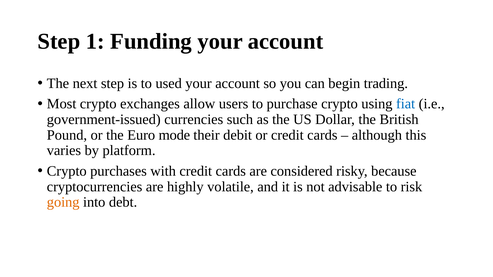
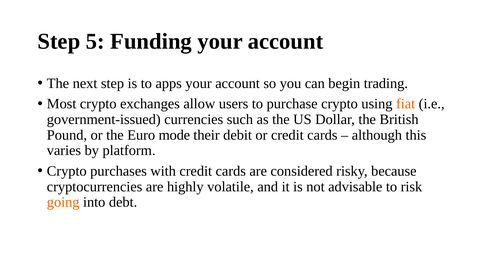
1: 1 -> 5 (95, 41)
used: used -> apps (169, 83)
fiat colour: blue -> orange (406, 104)
